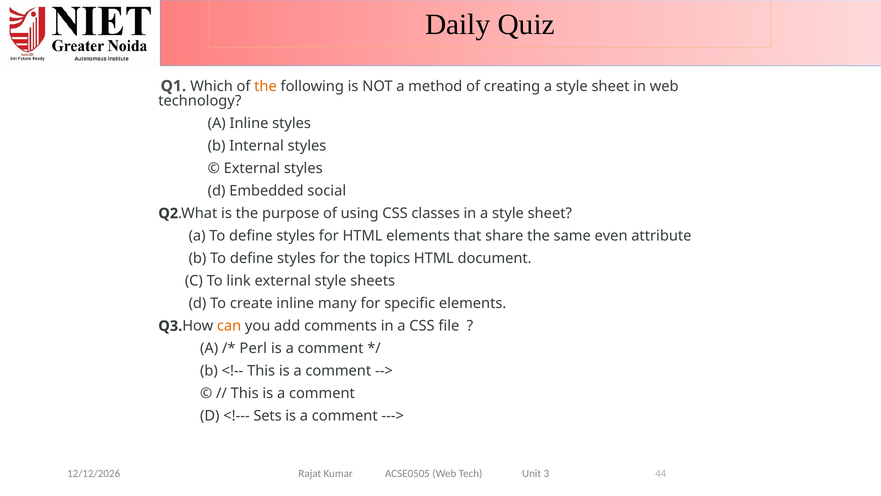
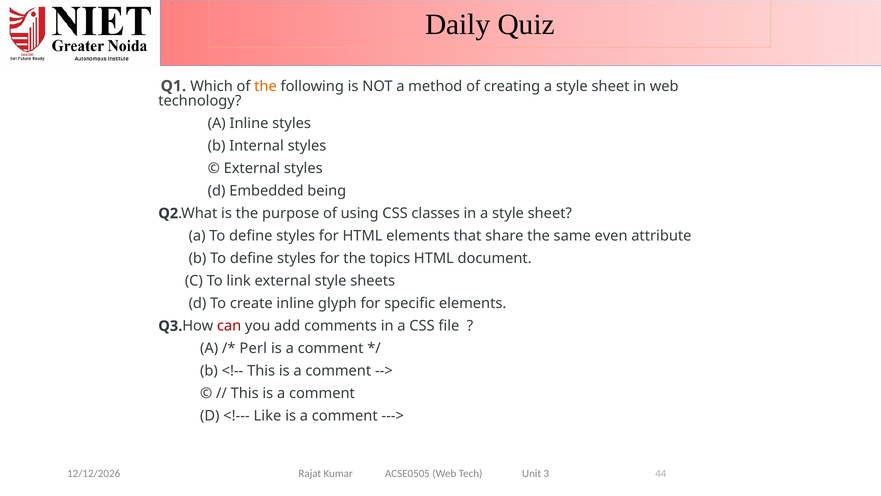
social: social -> being (327, 191)
many: many -> glyph (337, 303)
can colour: orange -> red (229, 326)
Sets: Sets -> Like (267, 416)
